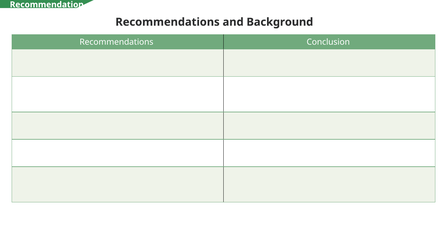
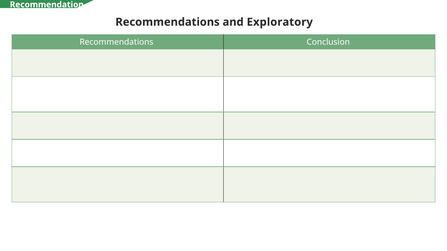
Background: Background -> Exploratory (280, 22)
